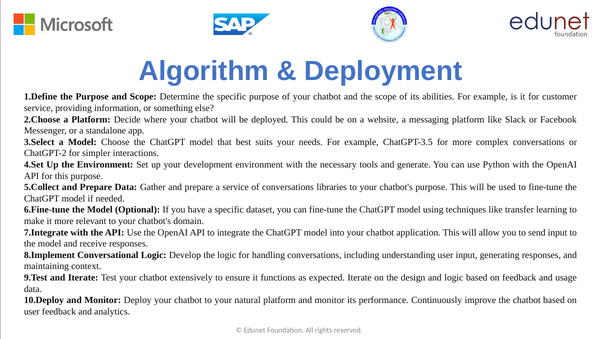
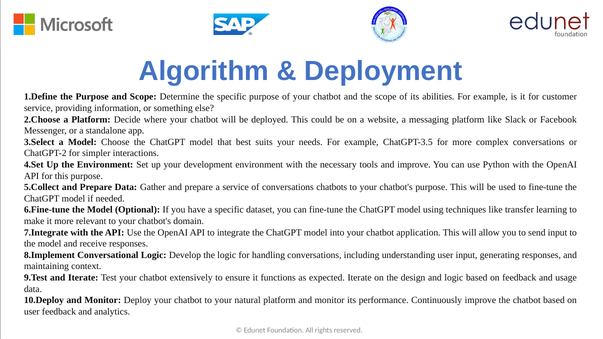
and generate: generate -> improve (414, 165)
libraries: libraries -> chatbots (332, 187)
